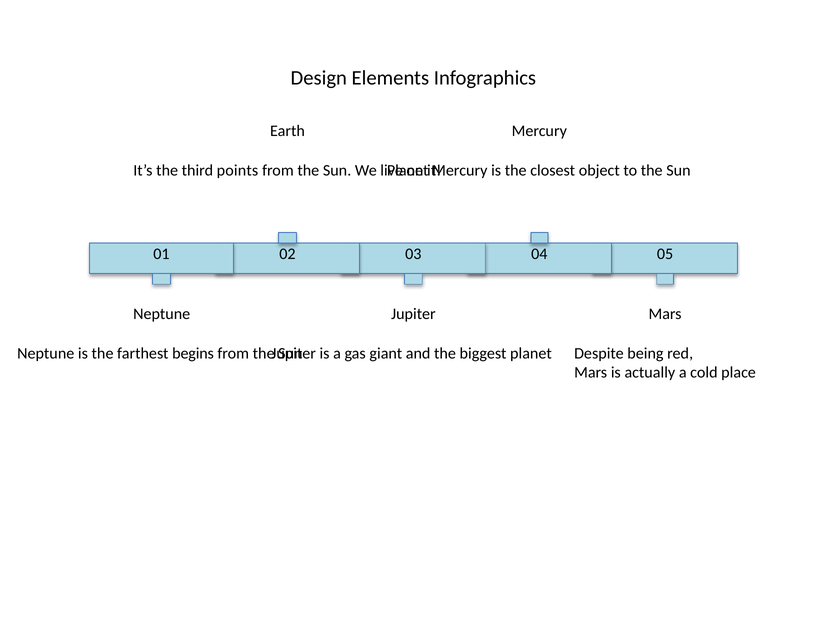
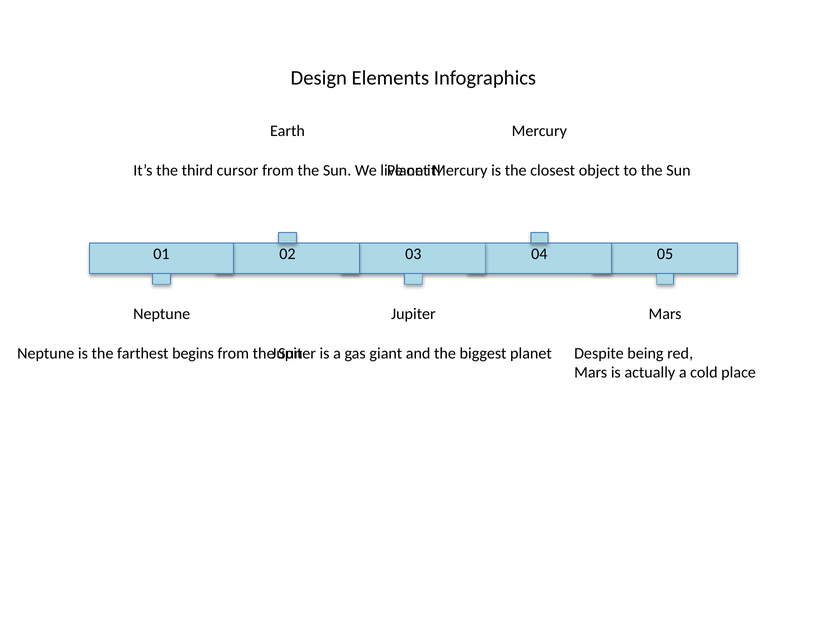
points: points -> cursor (238, 170)
